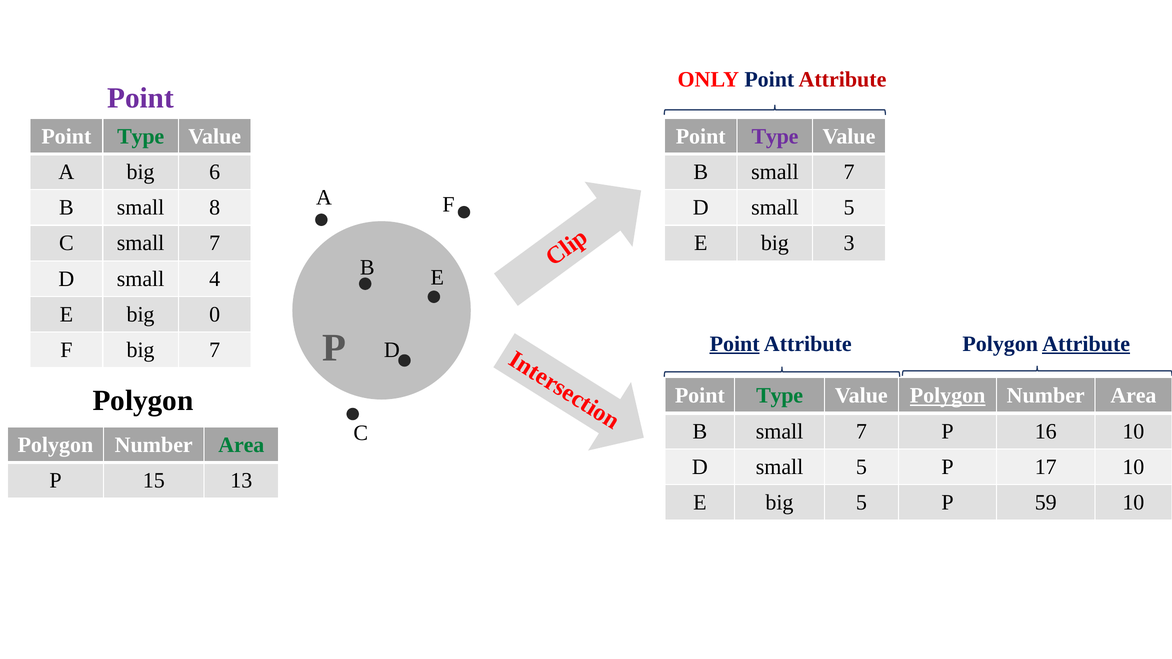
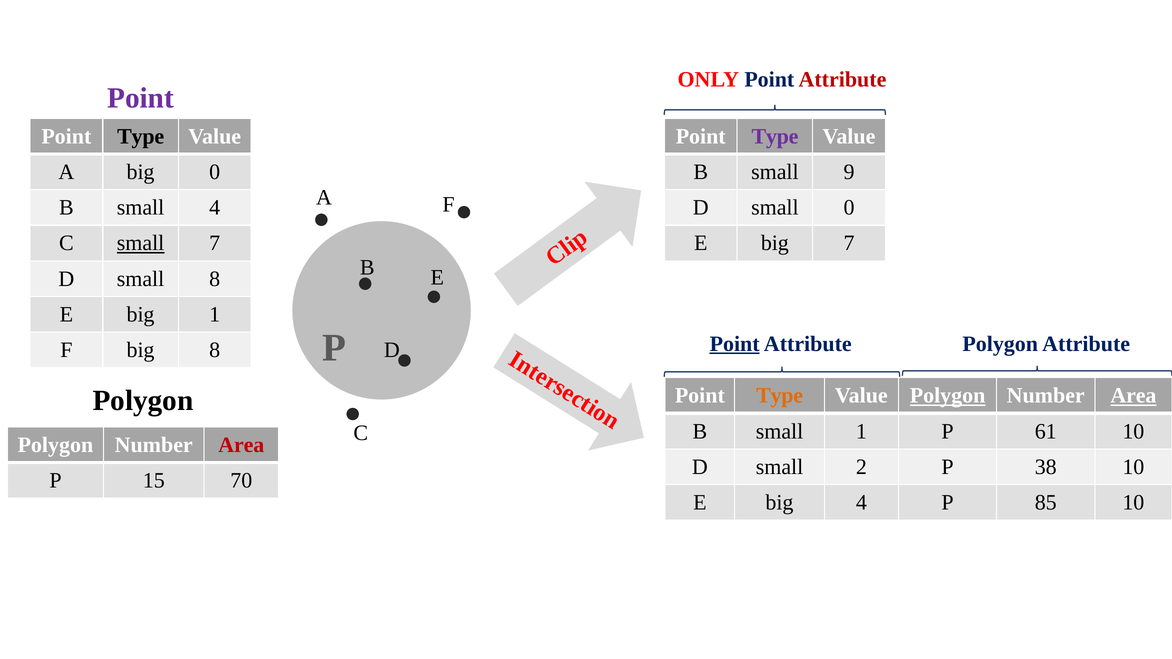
Type colour: green -> black (141, 136)
big 6: 6 -> 0 (215, 172)
7: 7 -> 9 (849, 172)
small 8: 8 -> 4 (215, 208)
5: 5 -> 0 (849, 208)
small underline: none -> present (141, 243)
big 3: 3 -> 7 (849, 243)
small 4: 4 -> 8 (215, 279)
big 0: 0 -> 1 (215, 315)
Attribute underline: present -> none (1086, 344)
big 7: 7 -> 8 (215, 350)
Type colour: green -> orange (780, 396)
Area underline: none -> present (1133, 396)
7: 7 -> 1 (861, 431)
16: 16 -> 61 (1046, 431)
Area colour: green -> red (241, 445)
5: 5 -> 2 (861, 467)
17: 17 -> 38 (1046, 467)
13: 13 -> 70 (241, 481)
big 5: 5 -> 4 (861, 503)
59: 59 -> 85 (1046, 503)
